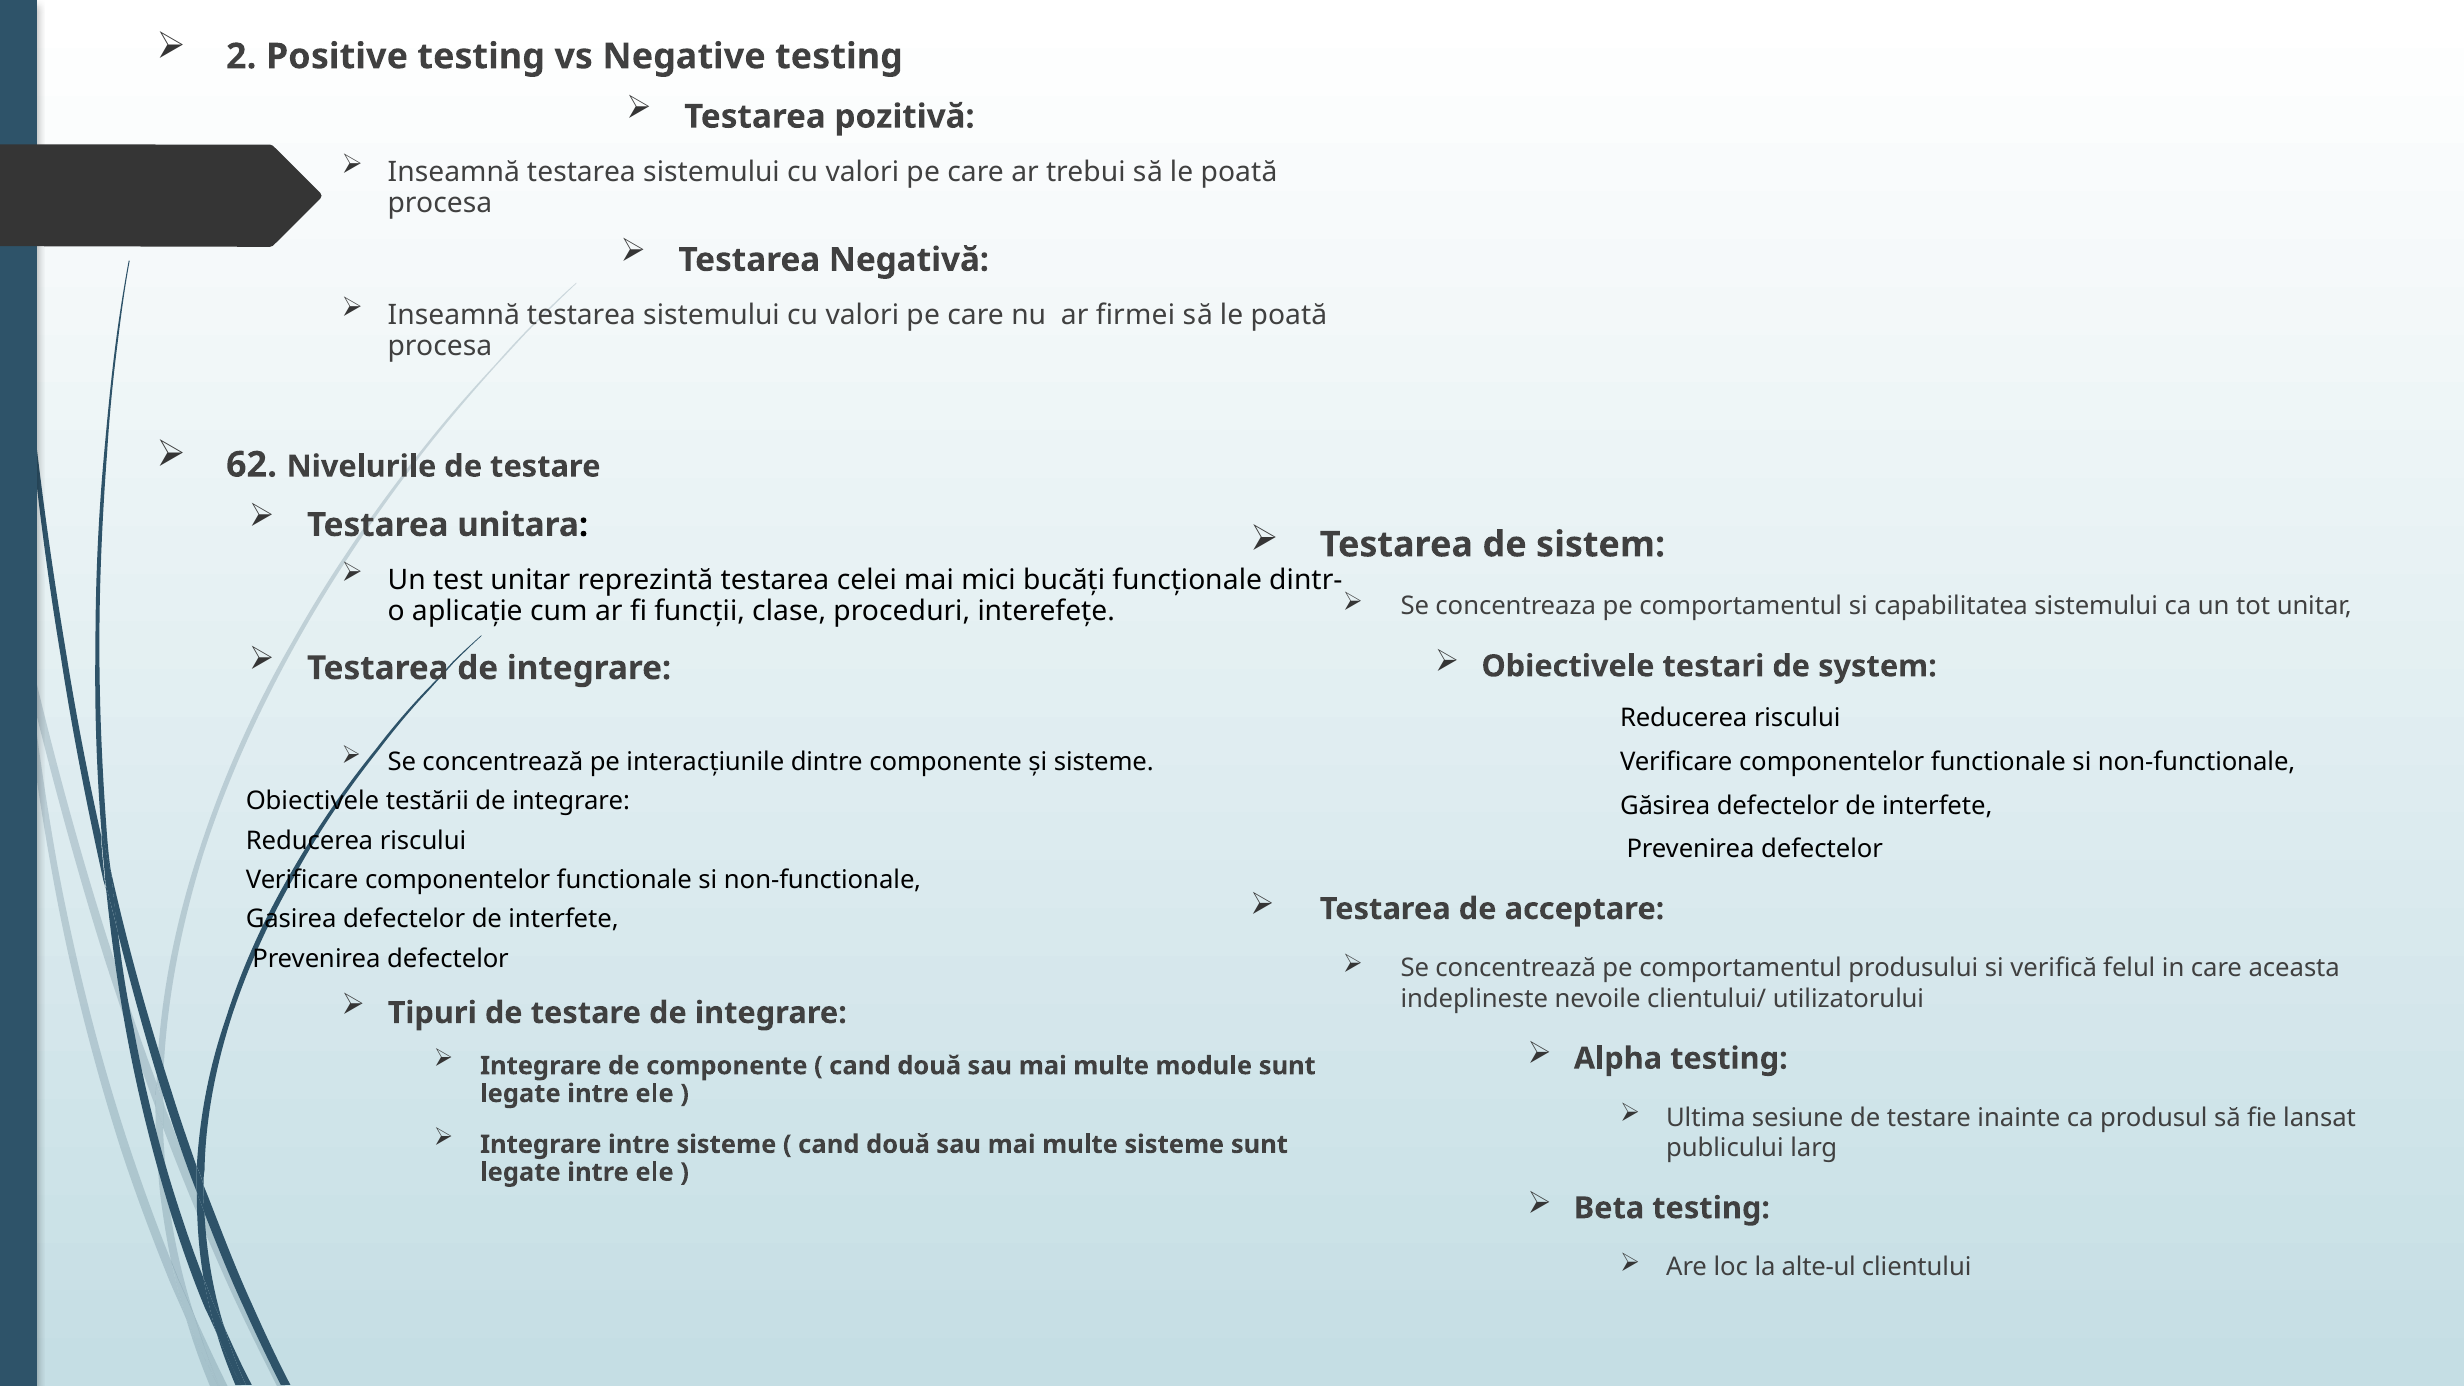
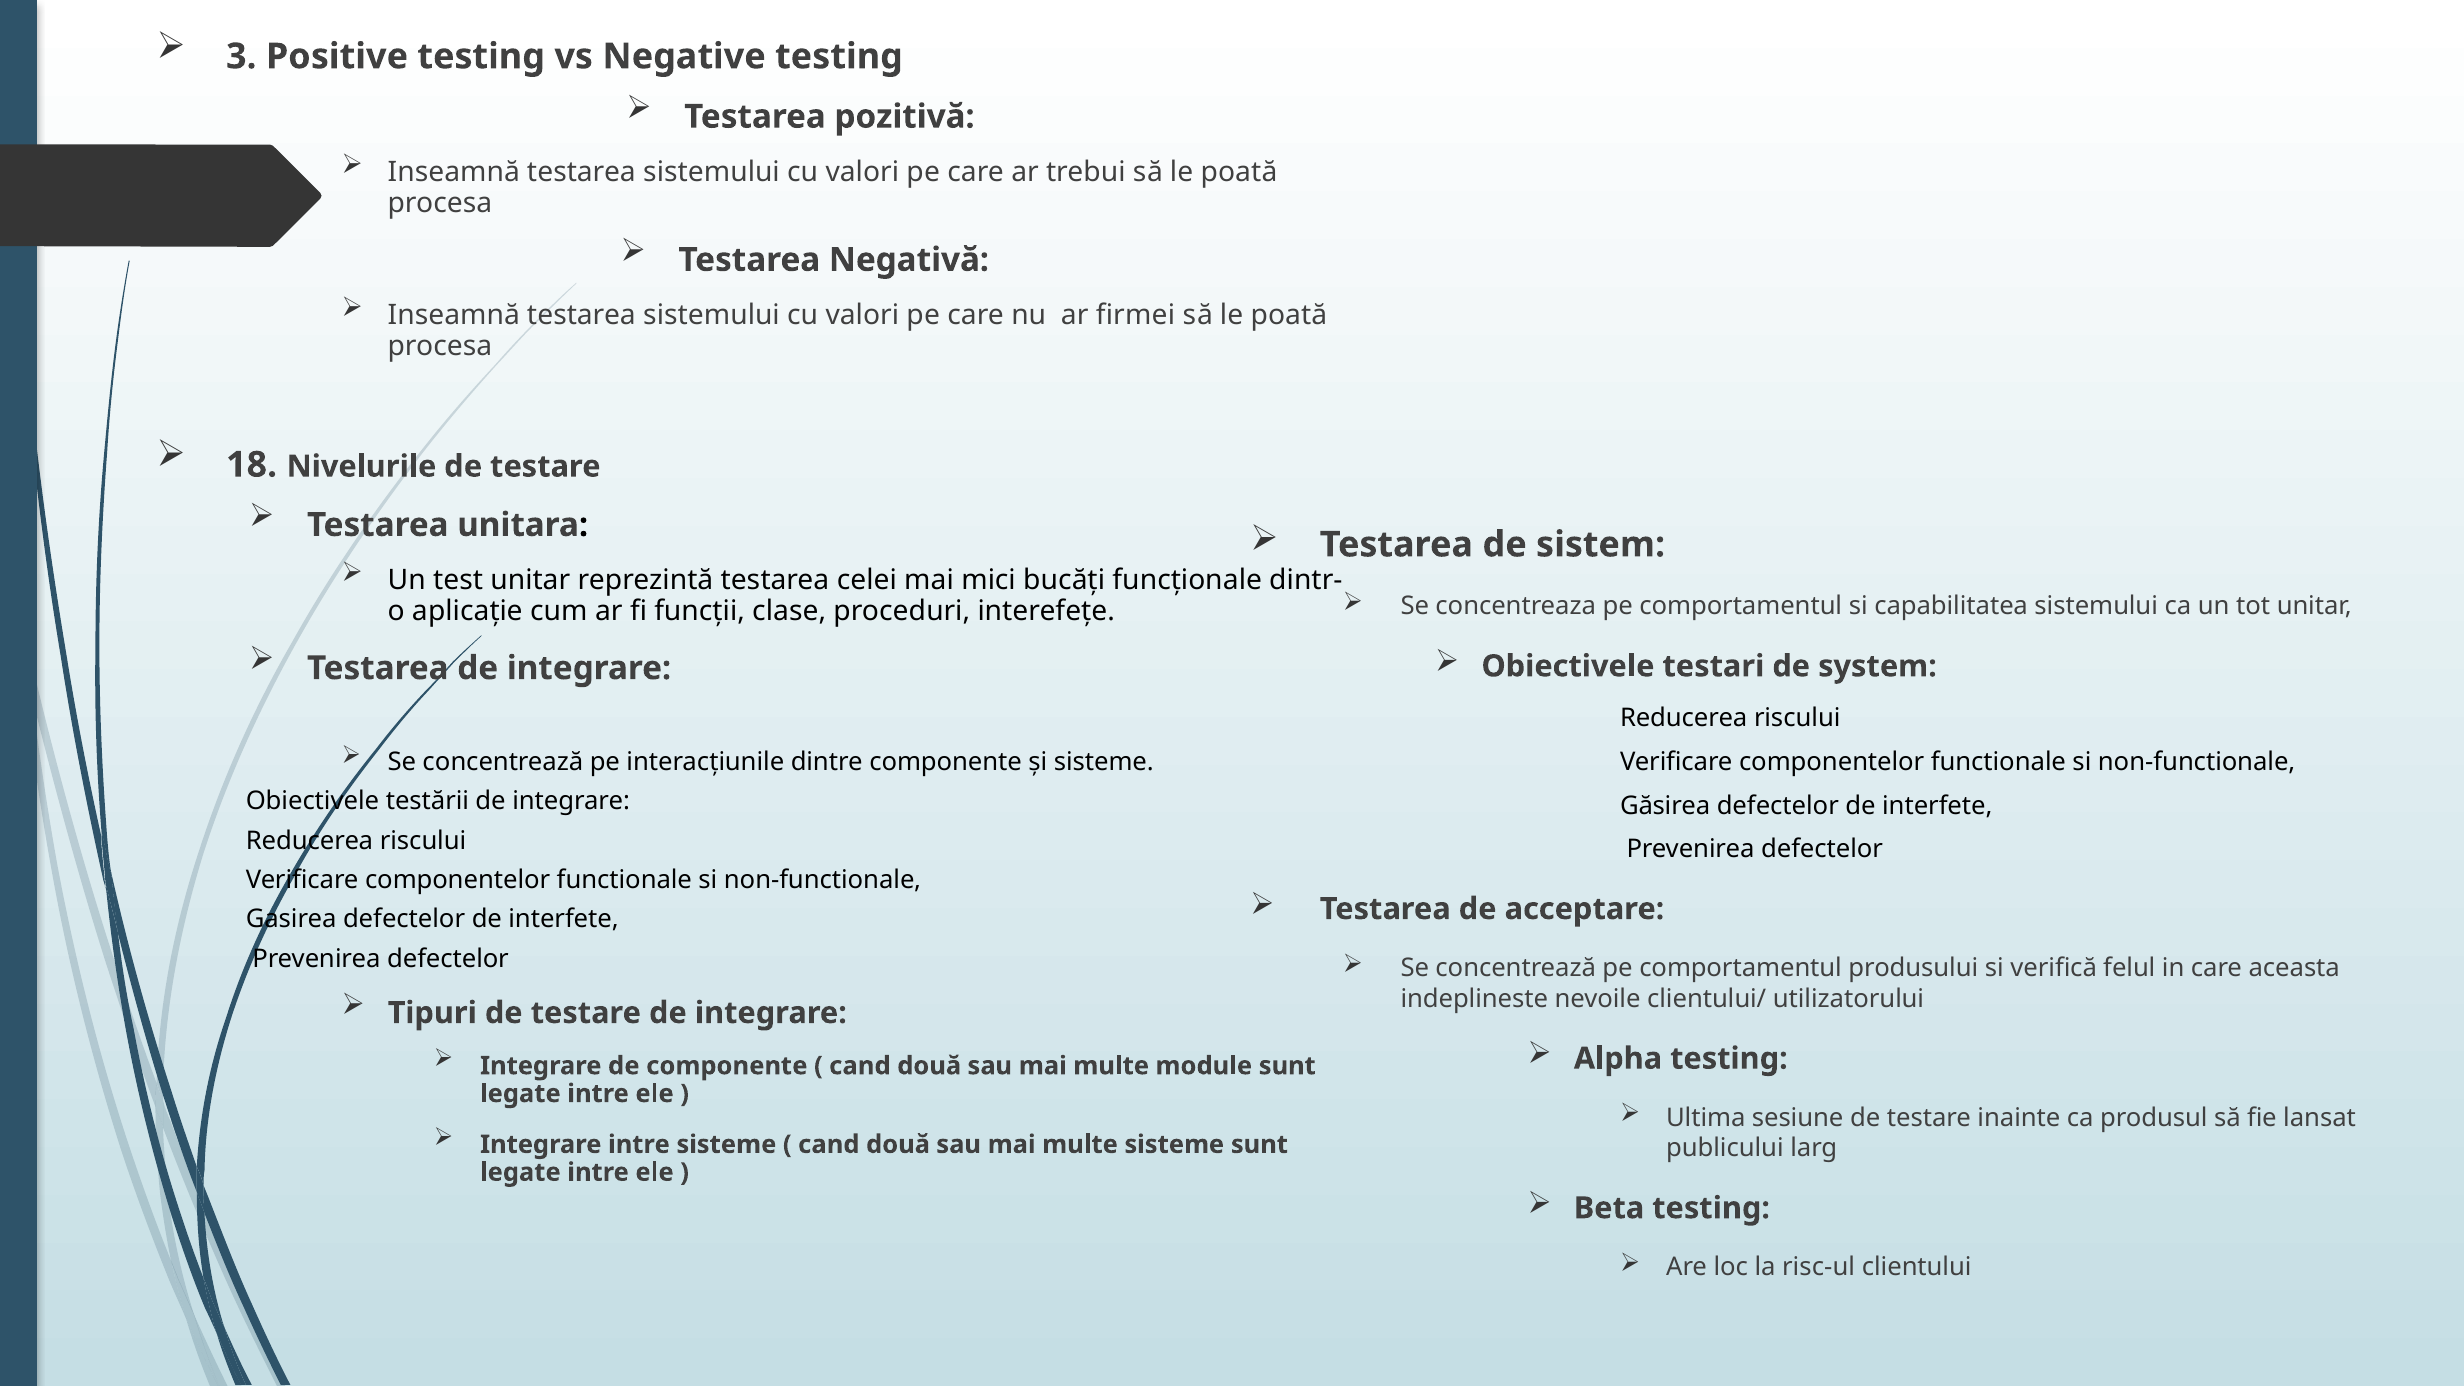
2: 2 -> 3 (241, 56)
62: 62 -> 18 (252, 465)
alte-ul: alte-ul -> risc-ul (1819, 1267)
